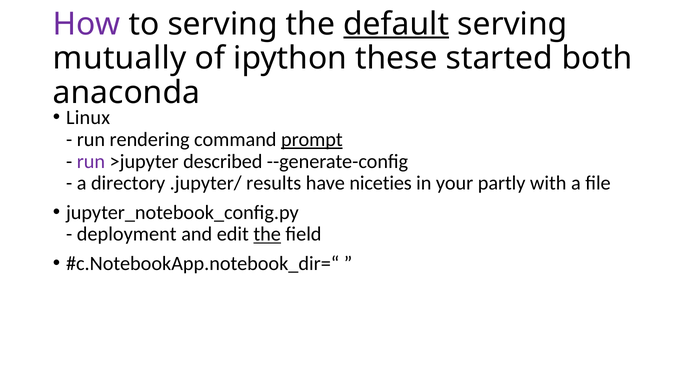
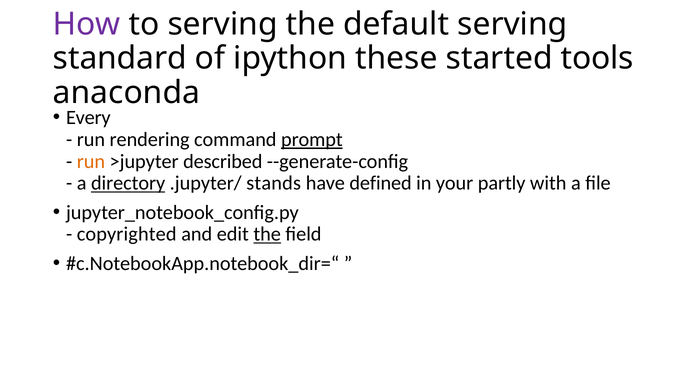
default underline: present -> none (396, 24)
mutually: mutually -> standard (120, 58)
both: both -> tools (597, 58)
Linux: Linux -> Every (88, 118)
run colour: purple -> orange (91, 161)
directory underline: none -> present (128, 183)
results: results -> stands (274, 183)
niceties: niceties -> defined (381, 183)
deployment: deployment -> copyrighted (127, 234)
